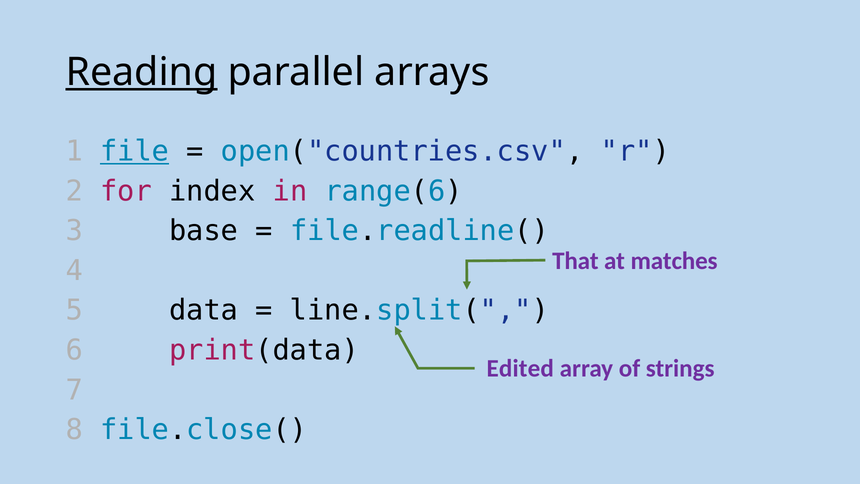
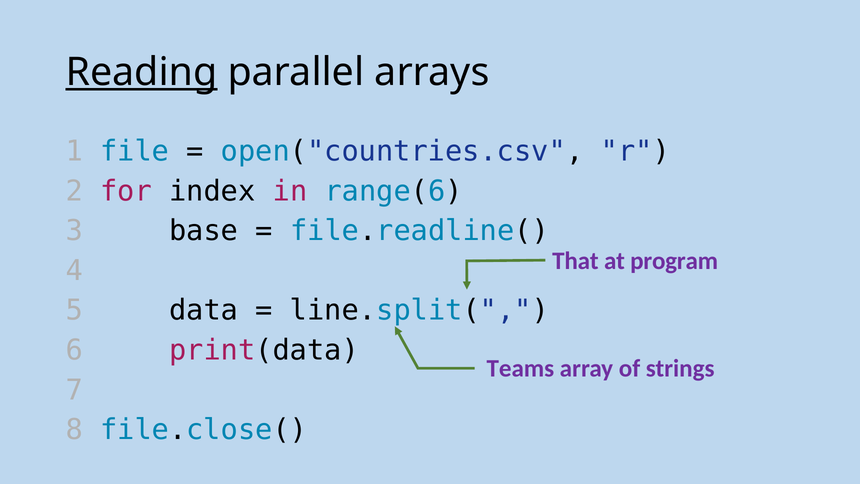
file underline: present -> none (135, 151)
matches: matches -> program (674, 261)
Edited: Edited -> Teams (520, 368)
